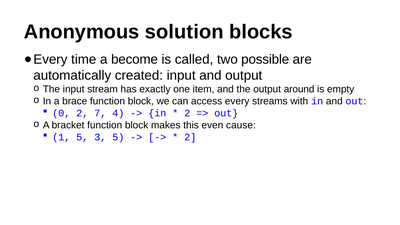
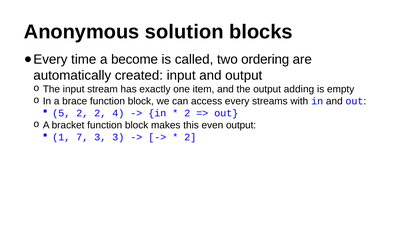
possible: possible -> ordering (265, 59)
around: around -> adding (299, 89)
0: 0 -> 5 (61, 113)
2 7: 7 -> 2 (100, 113)
even cause: cause -> output (241, 125)
1 5: 5 -> 7 (82, 137)
3 5: 5 -> 3 (118, 137)
